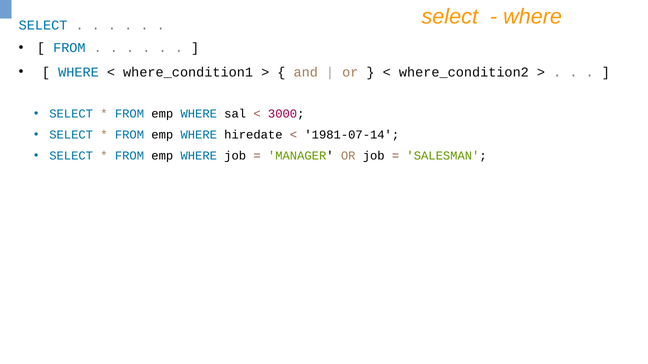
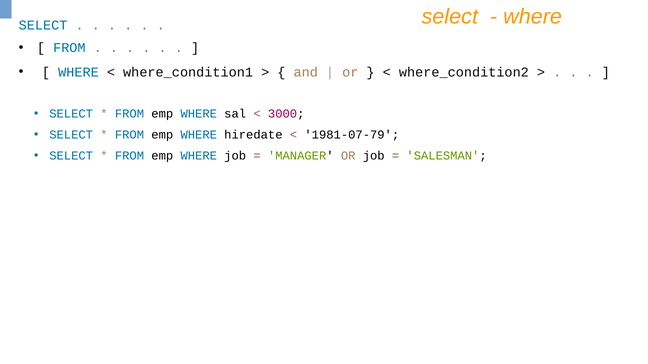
1981-07-14: 1981-07-14 -> 1981-07-79 (352, 135)
